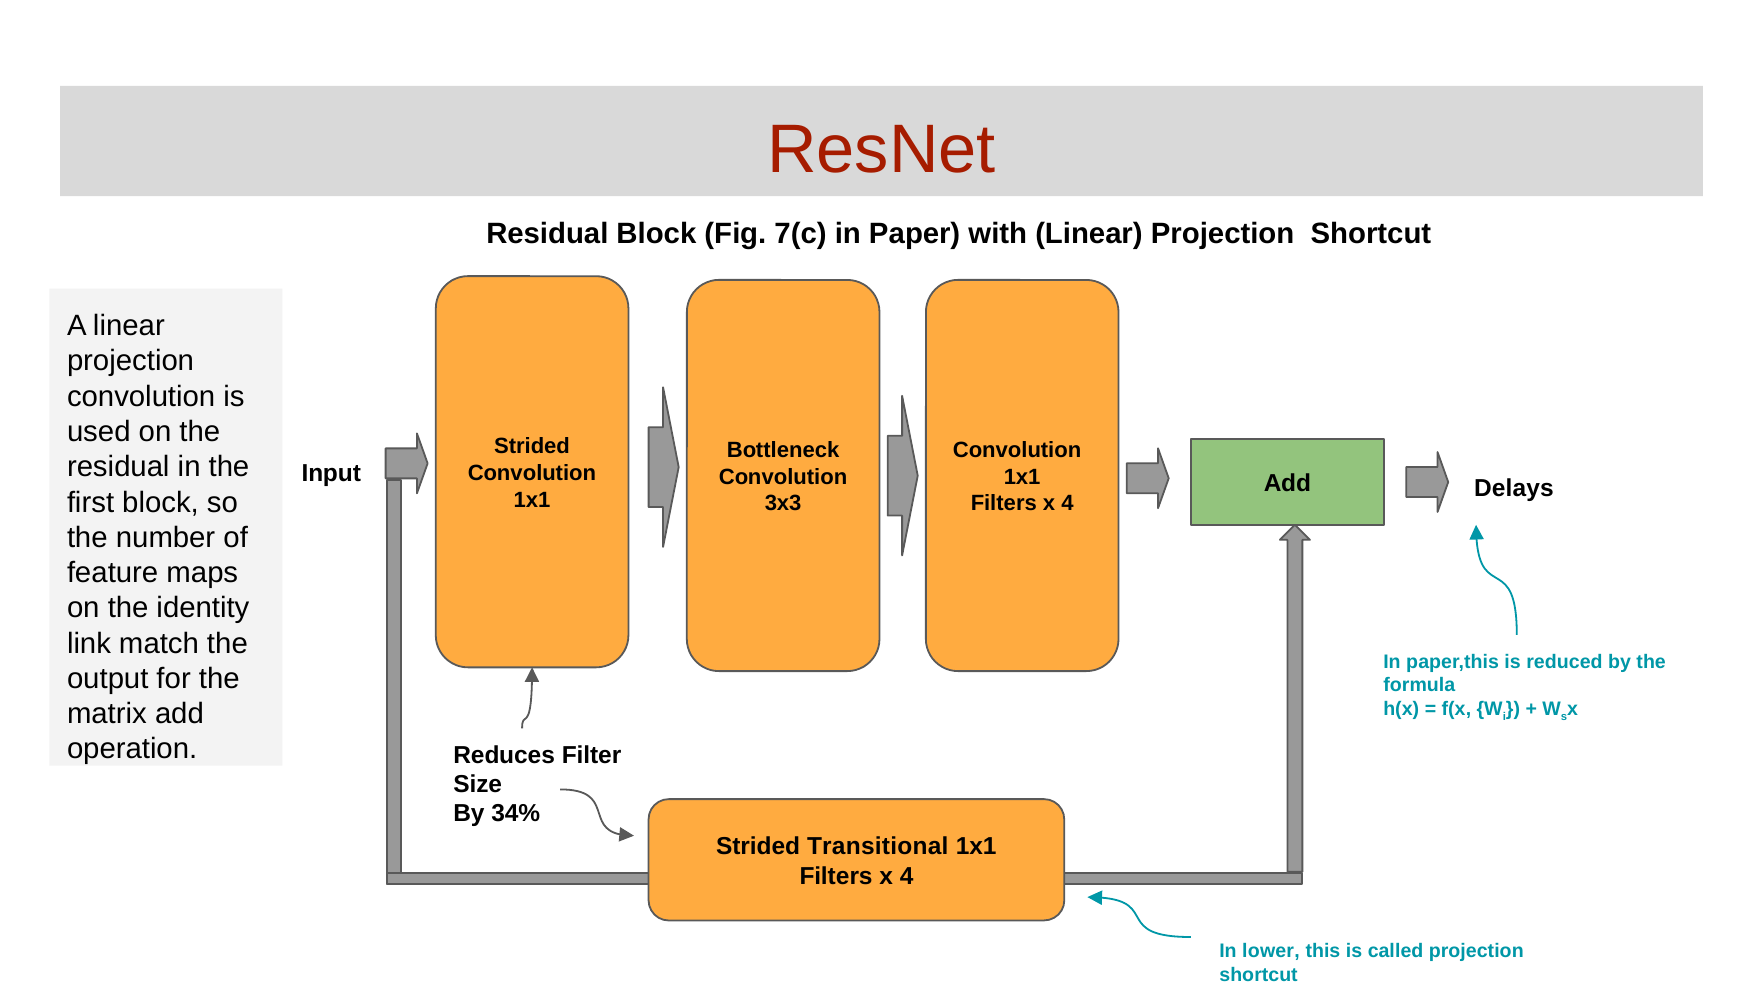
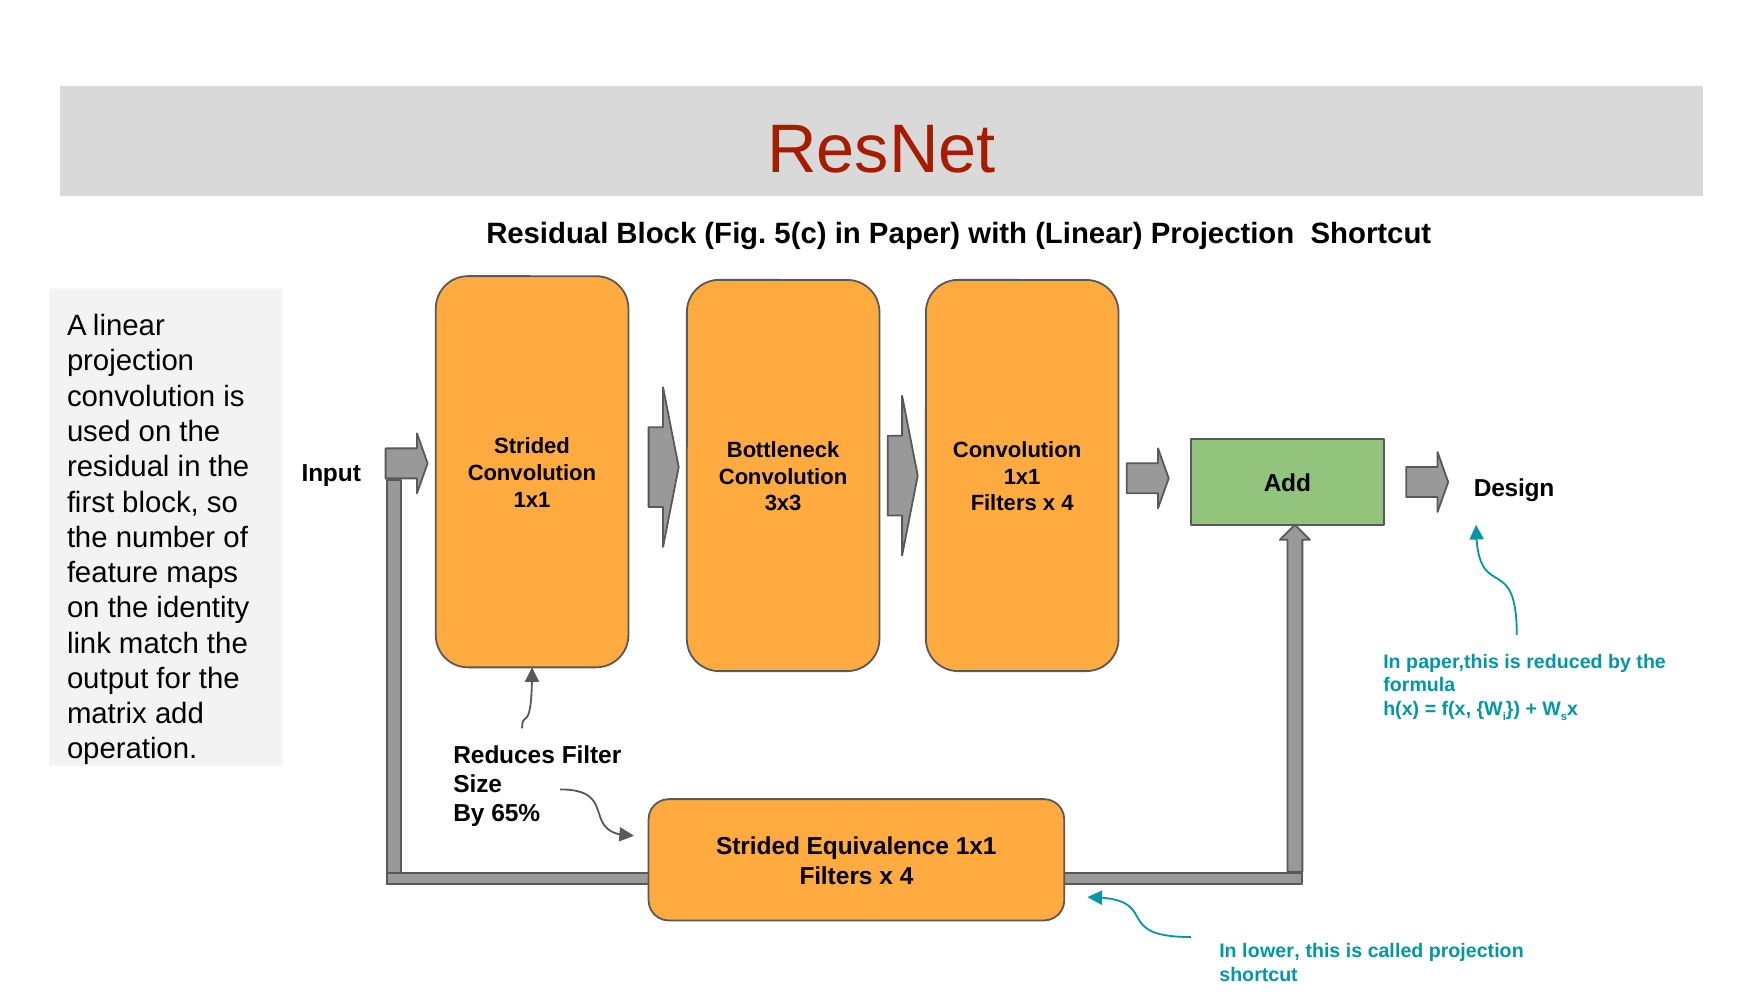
7(c: 7(c -> 5(c (801, 233)
Delays: Delays -> Design (1514, 488)
34%: 34% -> 65% (516, 814)
Transitional: Transitional -> Equivalence (878, 846)
